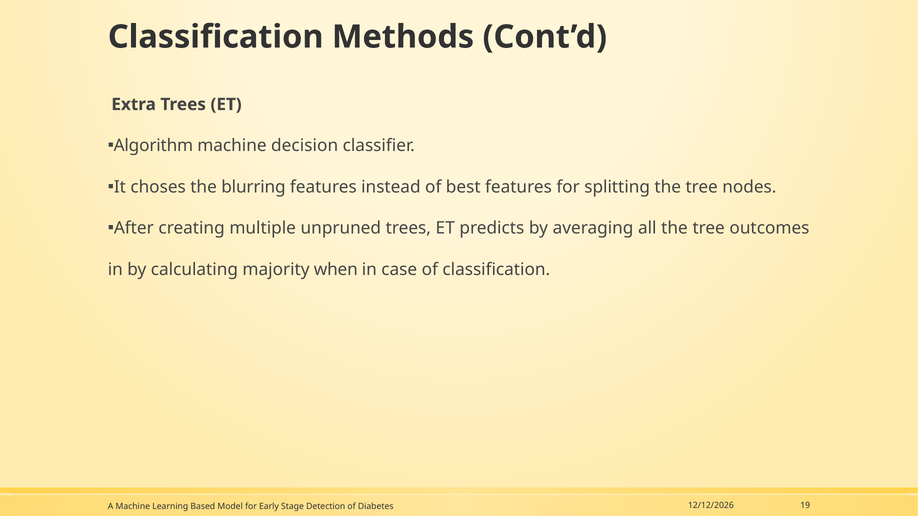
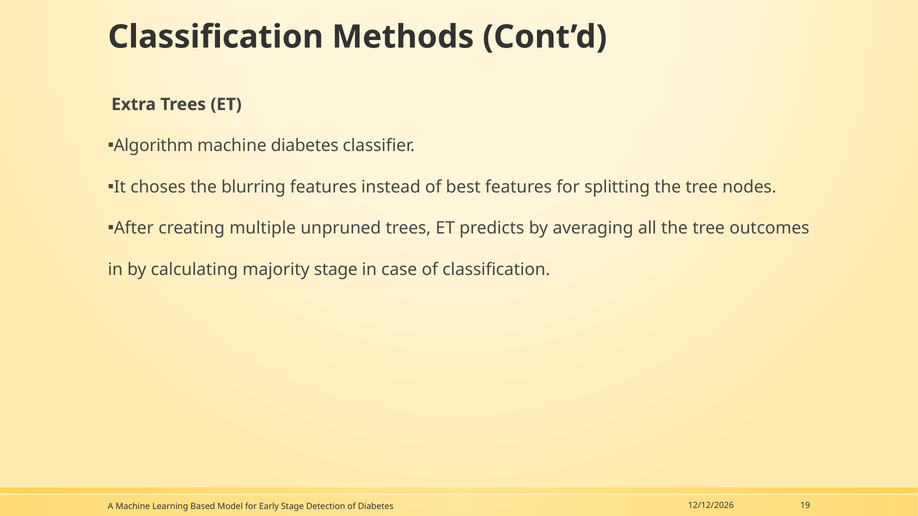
machine decision: decision -> diabetes (305, 146)
majority when: when -> stage (336, 270)
